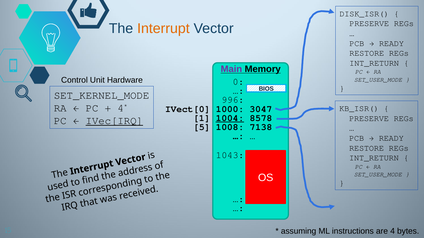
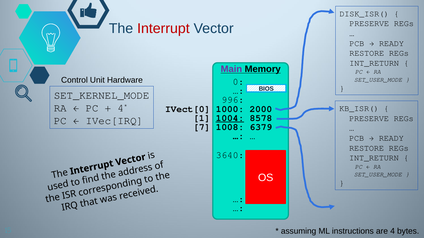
Interrupt colour: orange -> red (163, 29)
3047: 3047 -> 2000 (261, 109)
IVec[IRQ underline: present -> none (114, 121)
5: 5 -> 7 (202, 127)
7138: 7138 -> 6379 (261, 127)
1043: 1043 -> 3640 (230, 156)
